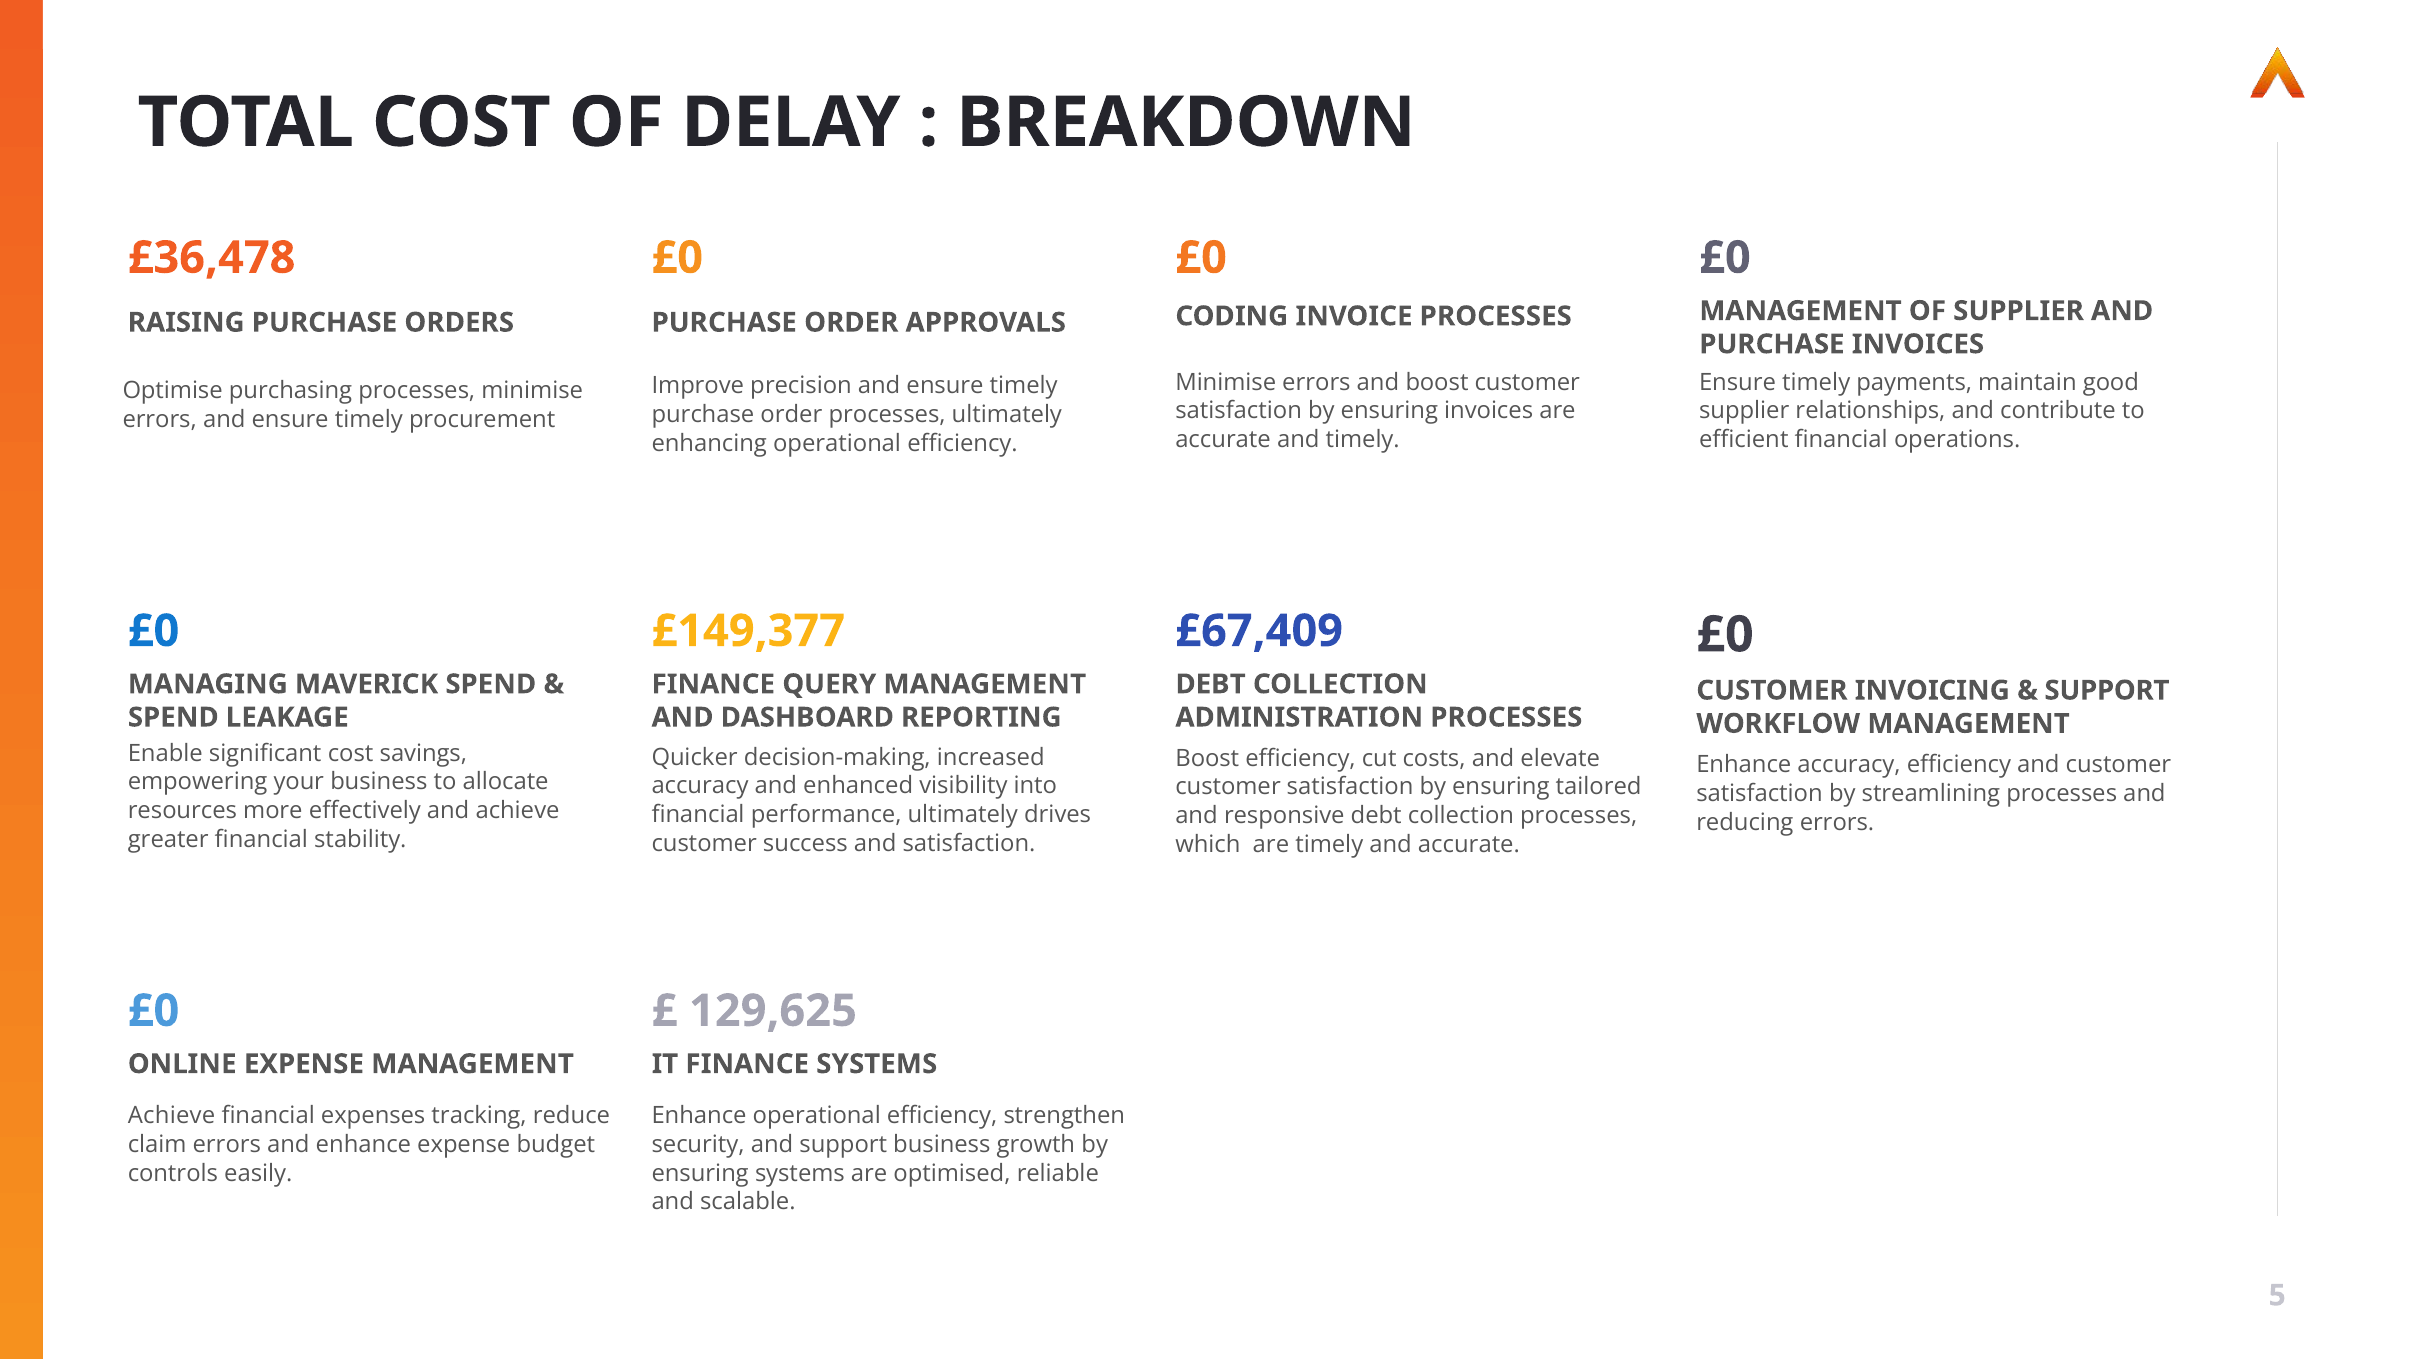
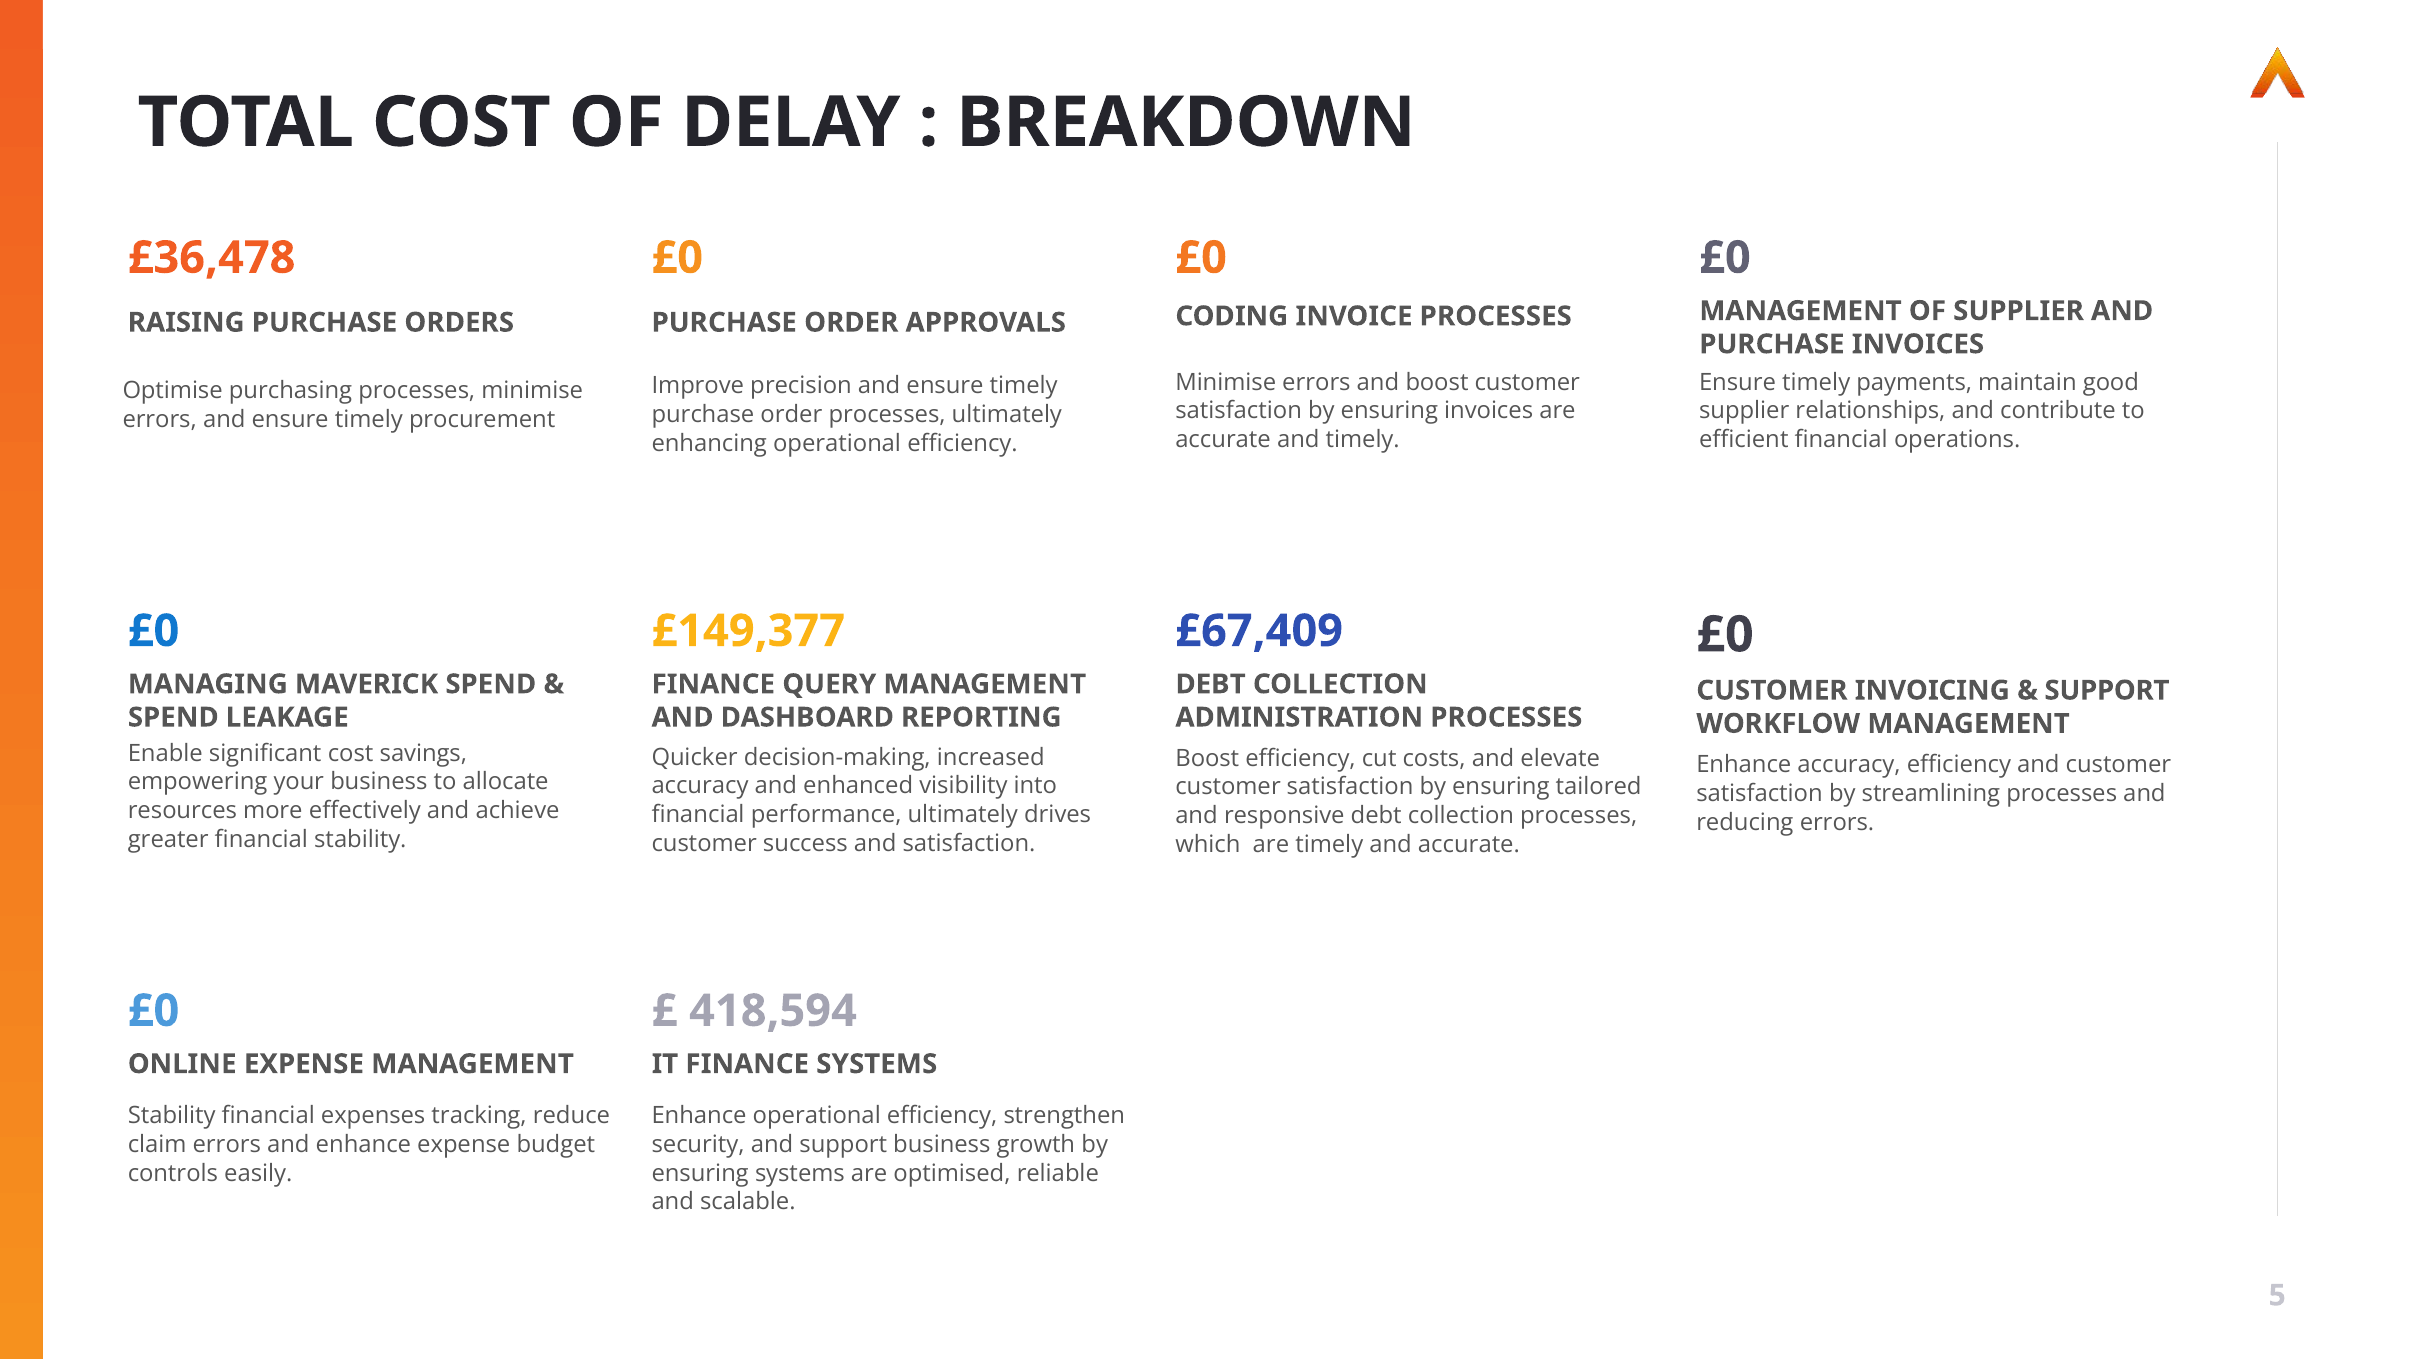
129,625: 129,625 -> 418,594 (773, 1011)
Achieve: Achieve -> Stability (172, 1115)
